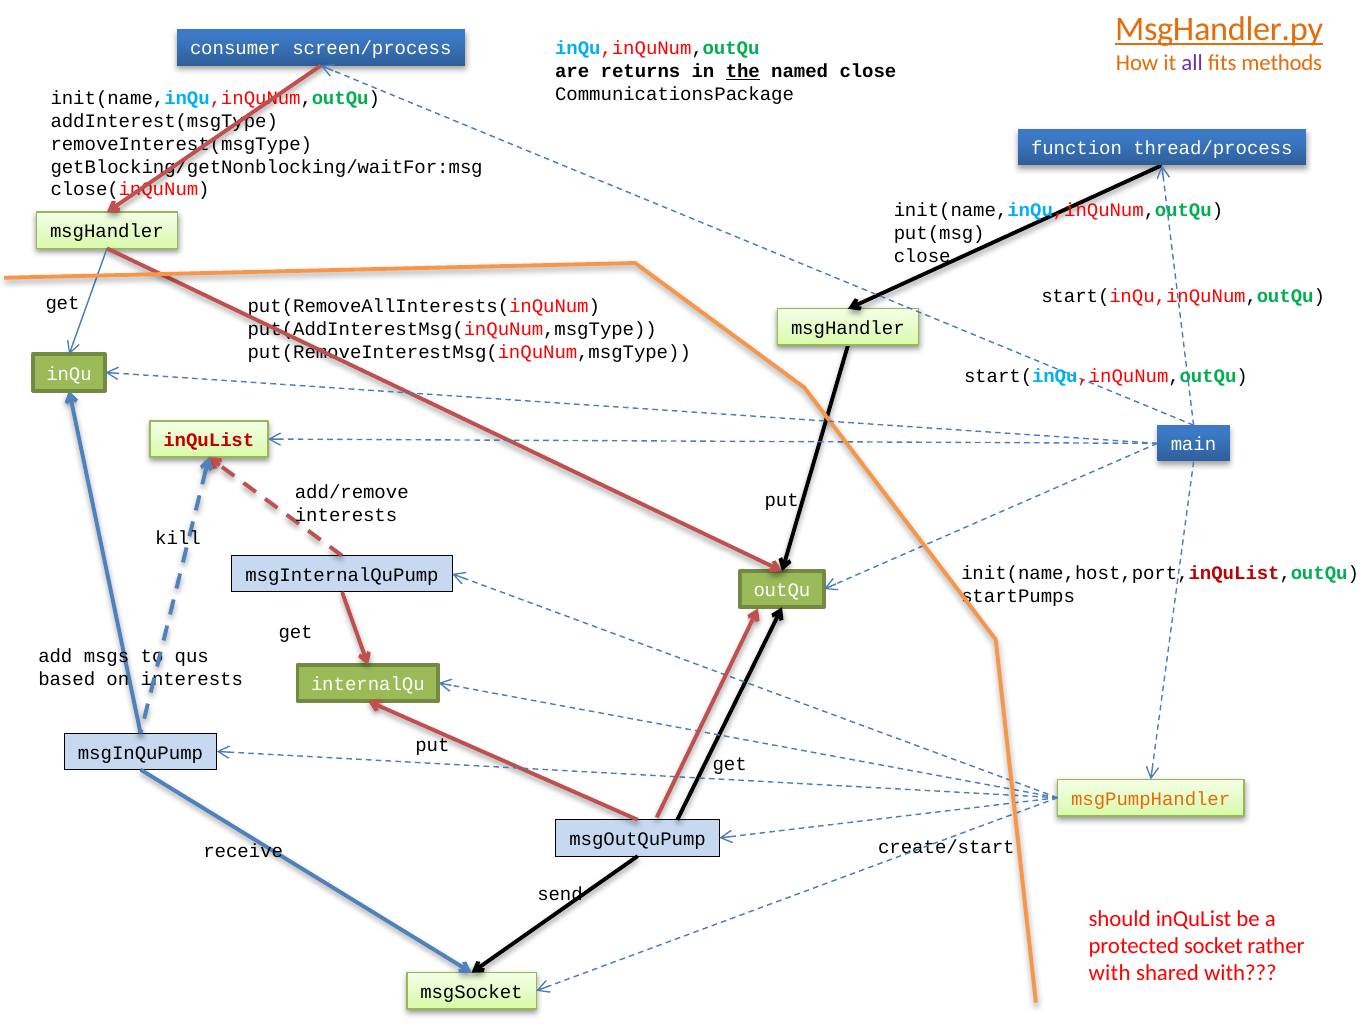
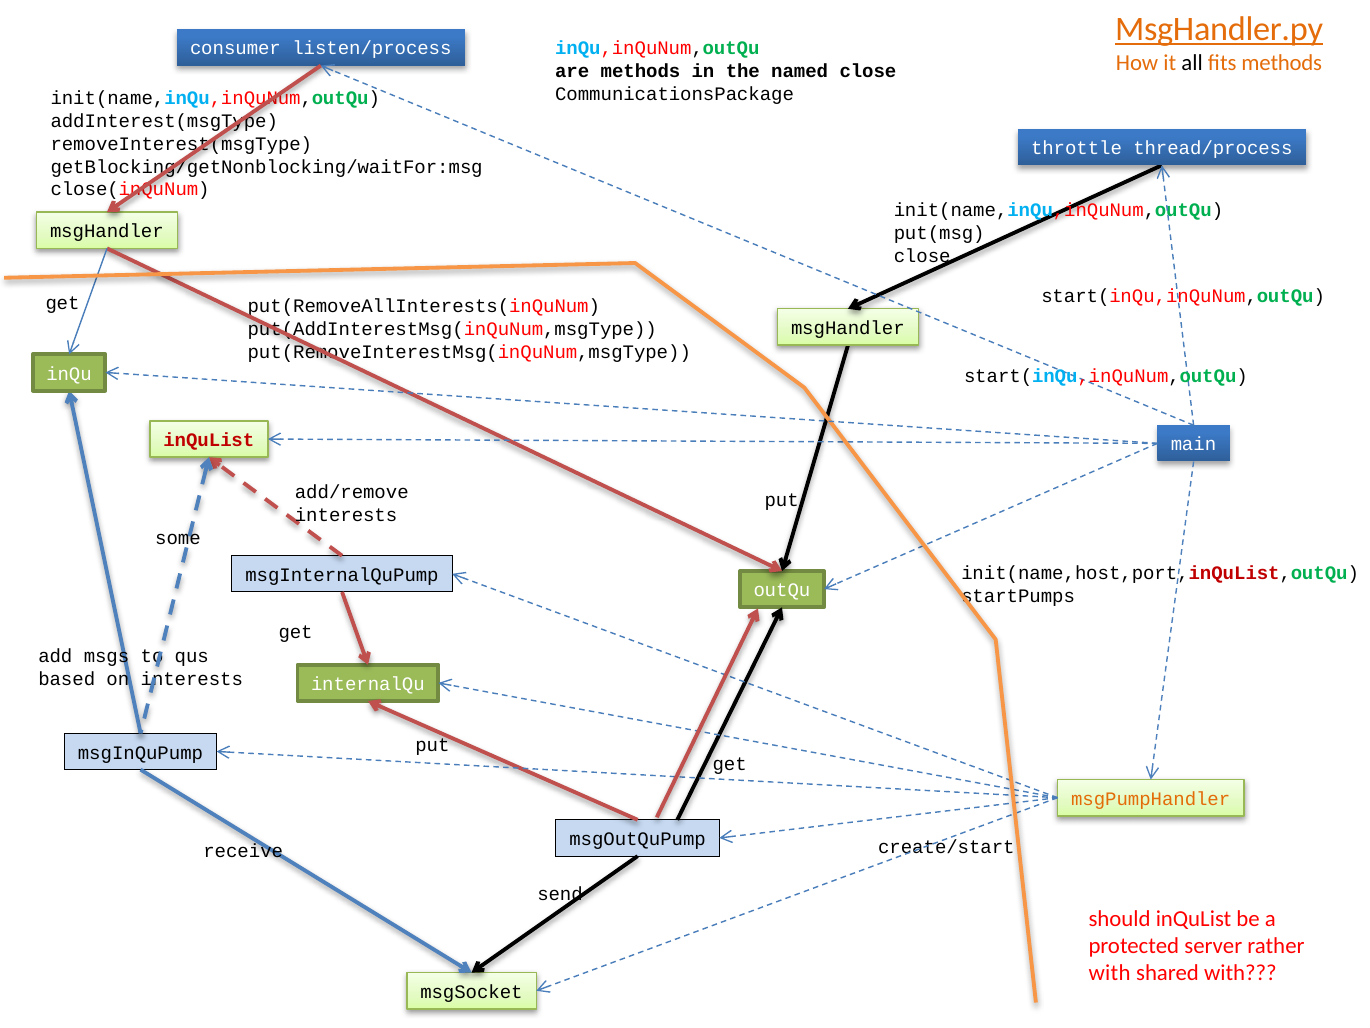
screen/process: screen/process -> listen/process (372, 49)
all colour: purple -> black (1192, 63)
are returns: returns -> methods (641, 71)
the underline: present -> none (743, 71)
function: function -> throttle (1076, 148)
kill: kill -> some (178, 538)
socket: socket -> server (1213, 946)
